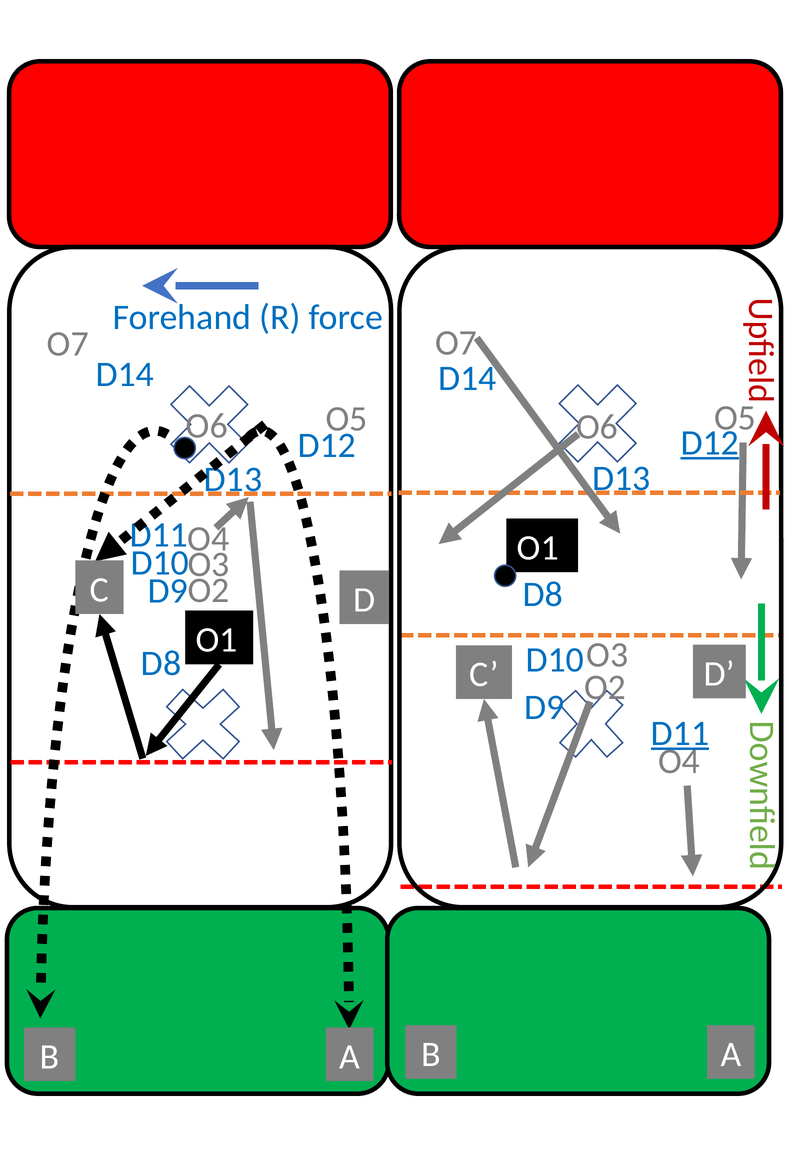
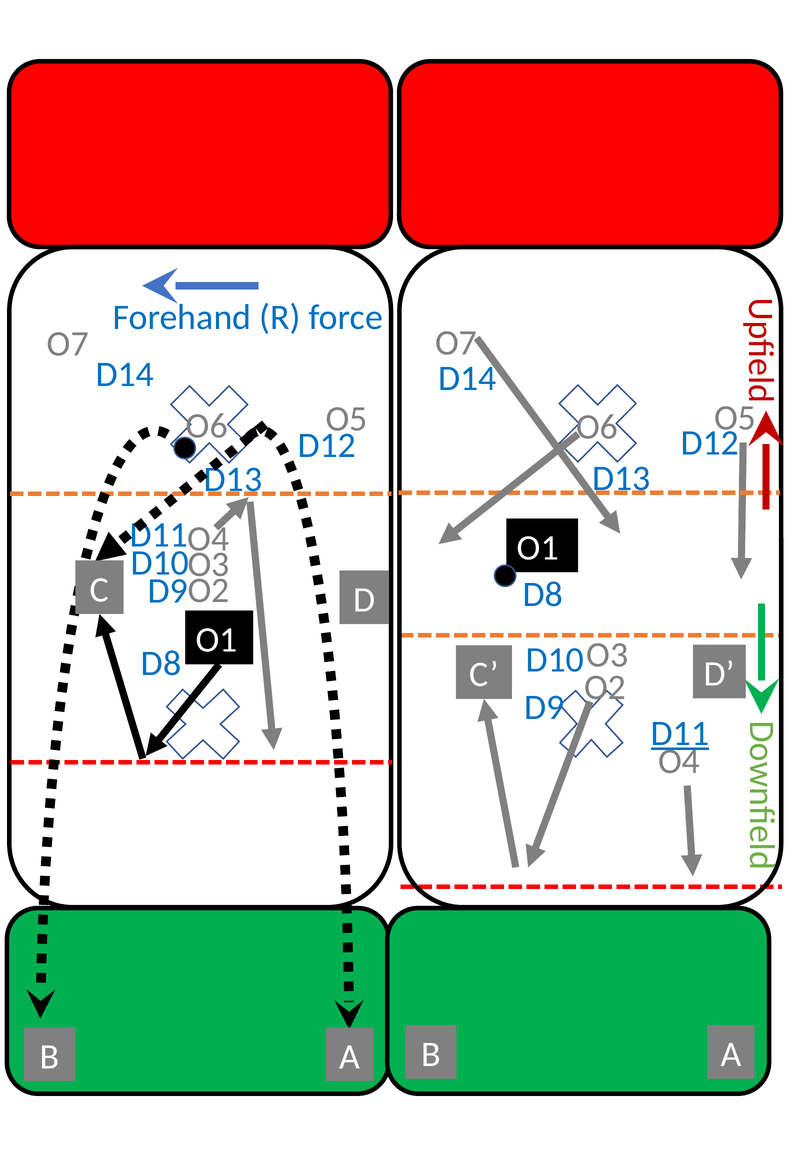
D12 underline: present -> none (710, 443)
